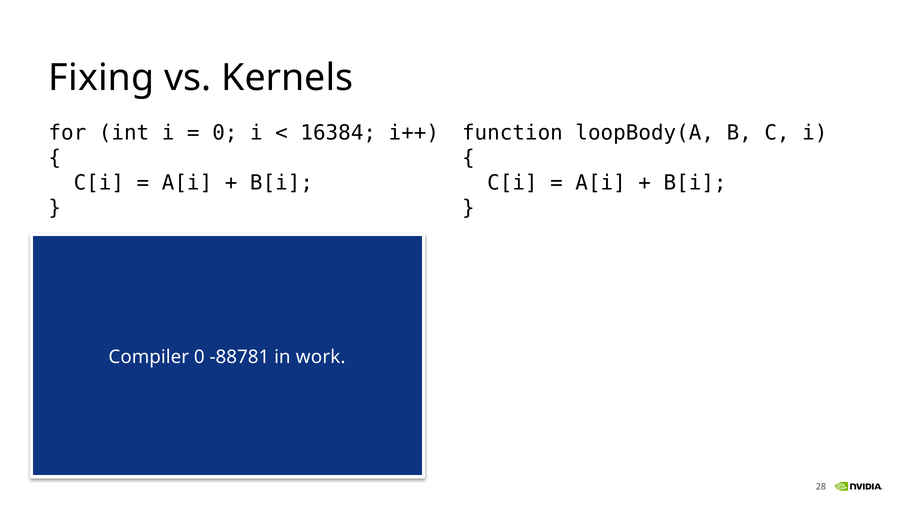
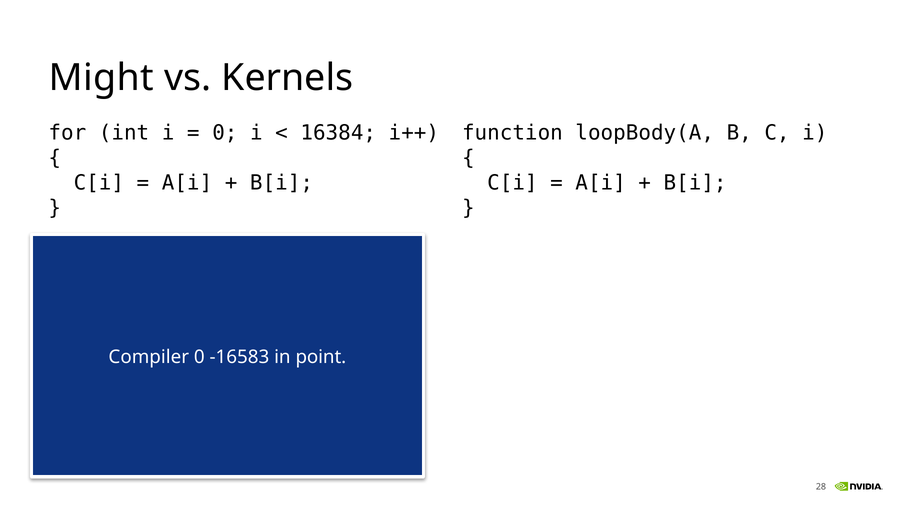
Fixing: Fixing -> Might (101, 78)
-88781: -88781 -> -16583 (239, 357)
work: work -> point (321, 357)
